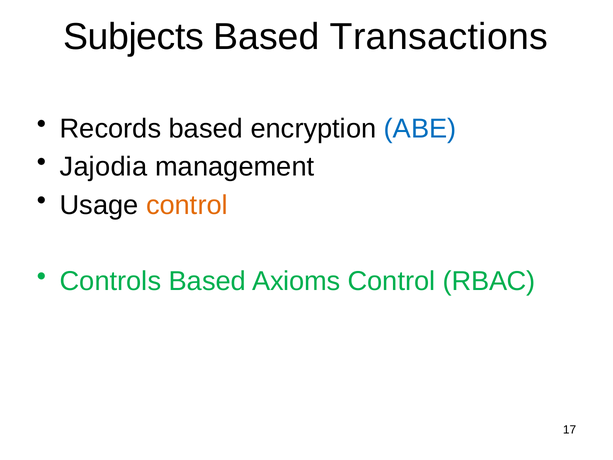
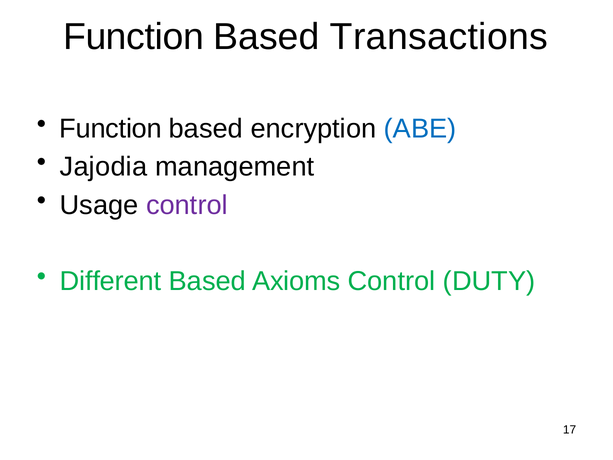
Subjects: Subjects -> Function (134, 37)
Records: Records -> Function (111, 129)
control colour: orange -> purple (187, 205)
Controls: Controls -> Different (111, 281)
RBAC: RBAC -> DUTY (489, 281)
